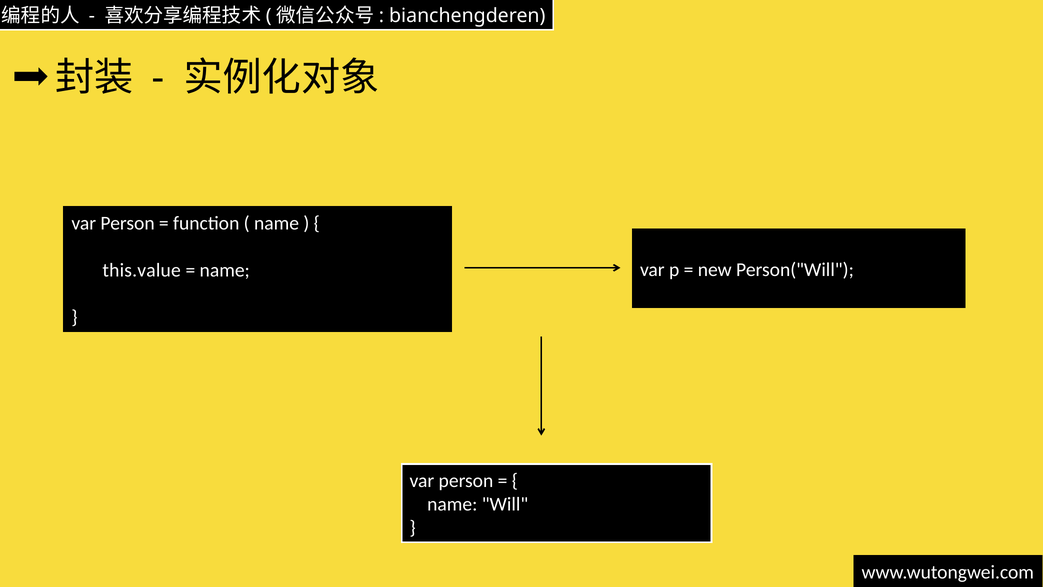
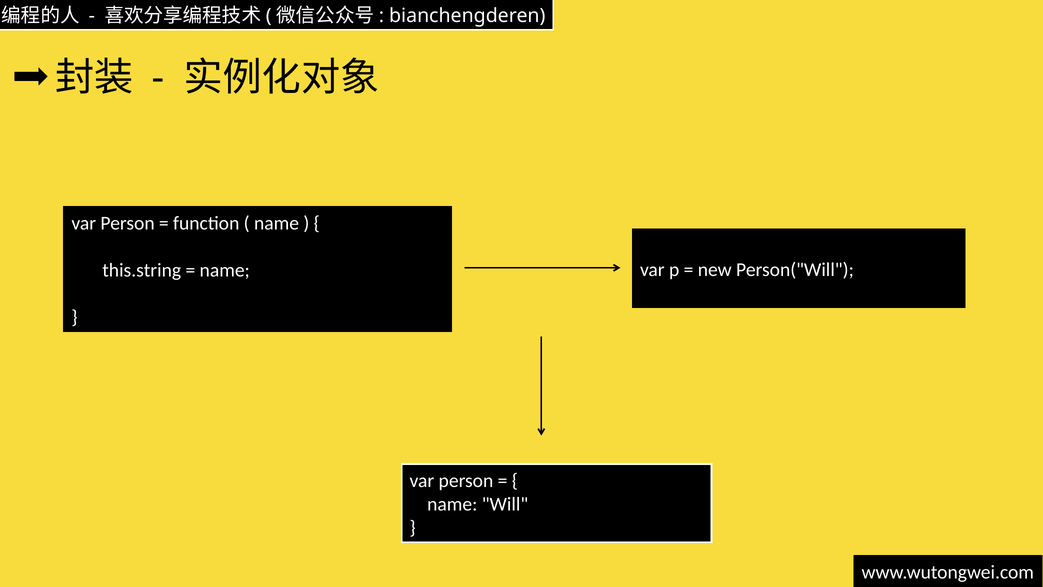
this.value: this.value -> this.string (142, 270)
